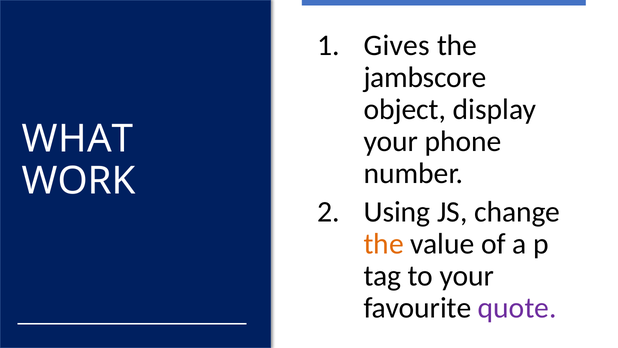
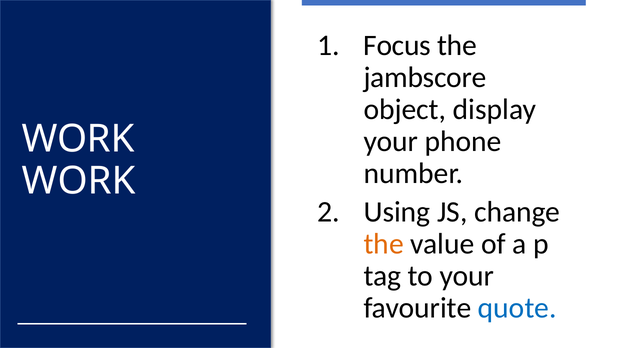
Gives: Gives -> Focus (397, 45)
WHAT: WHAT -> WORK (78, 139)
quote colour: purple -> blue (517, 308)
